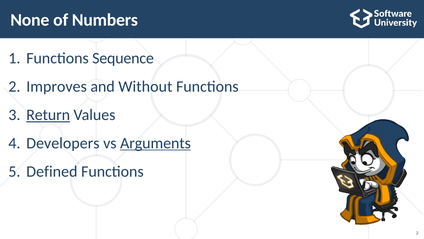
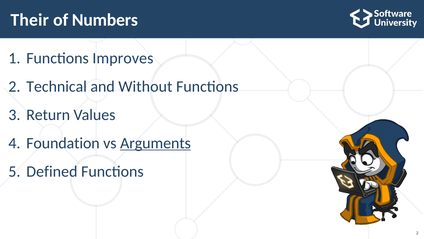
None: None -> Their (30, 20)
Sequence: Sequence -> Improves (123, 58)
Improves: Improves -> Technical (57, 86)
Return underline: present -> none (48, 115)
Developers: Developers -> Foundation (63, 143)
